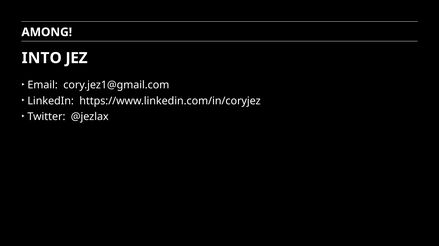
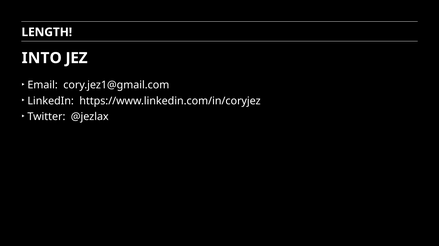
AMONG: AMONG -> LENGTH (47, 32)
